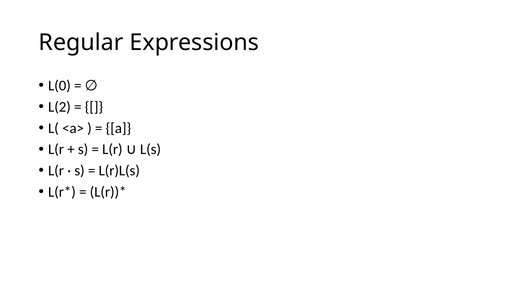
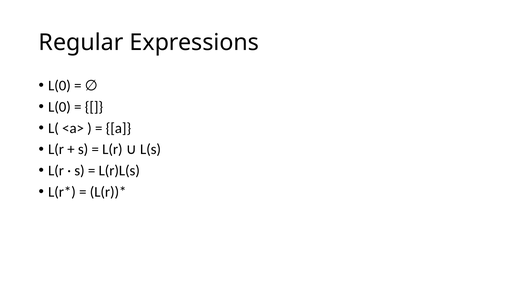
L(2: L(2 -> L(0 (59, 107)
